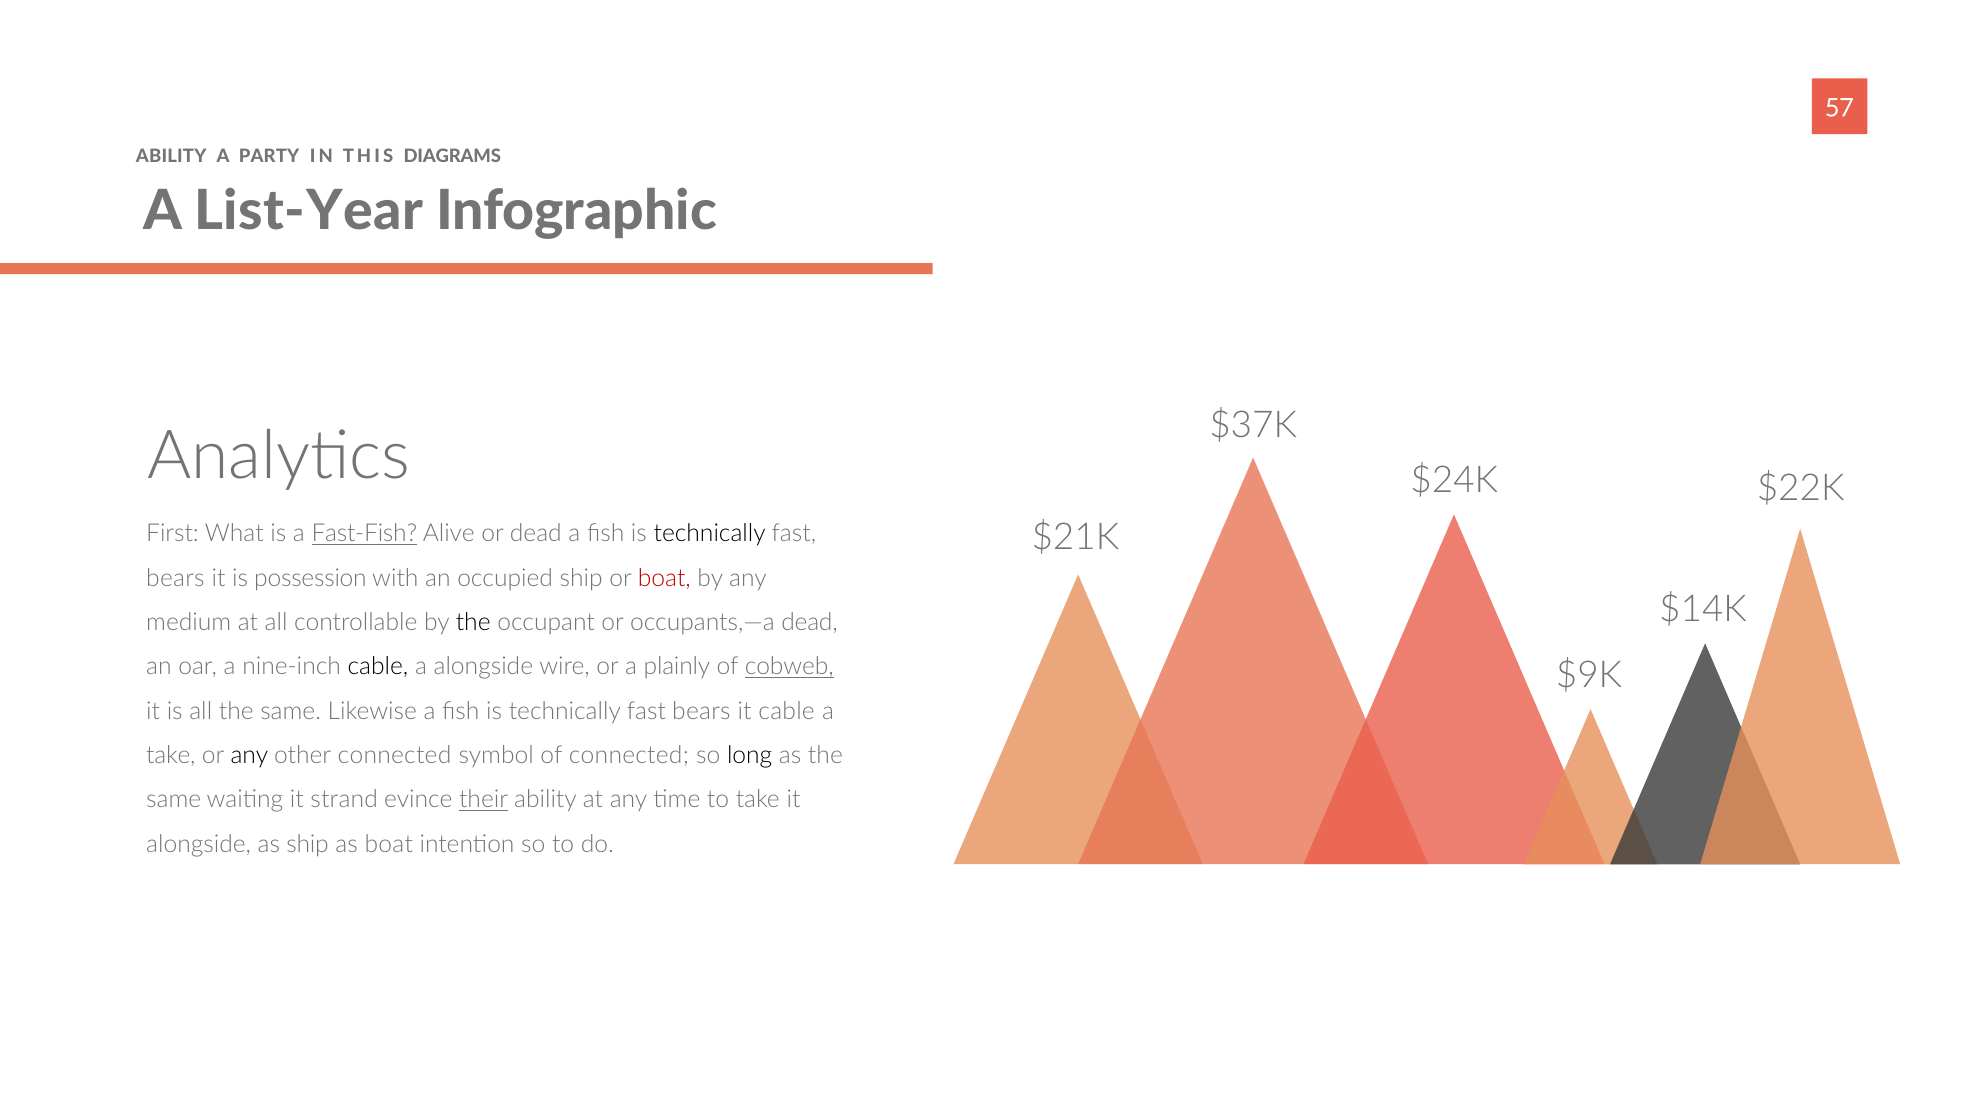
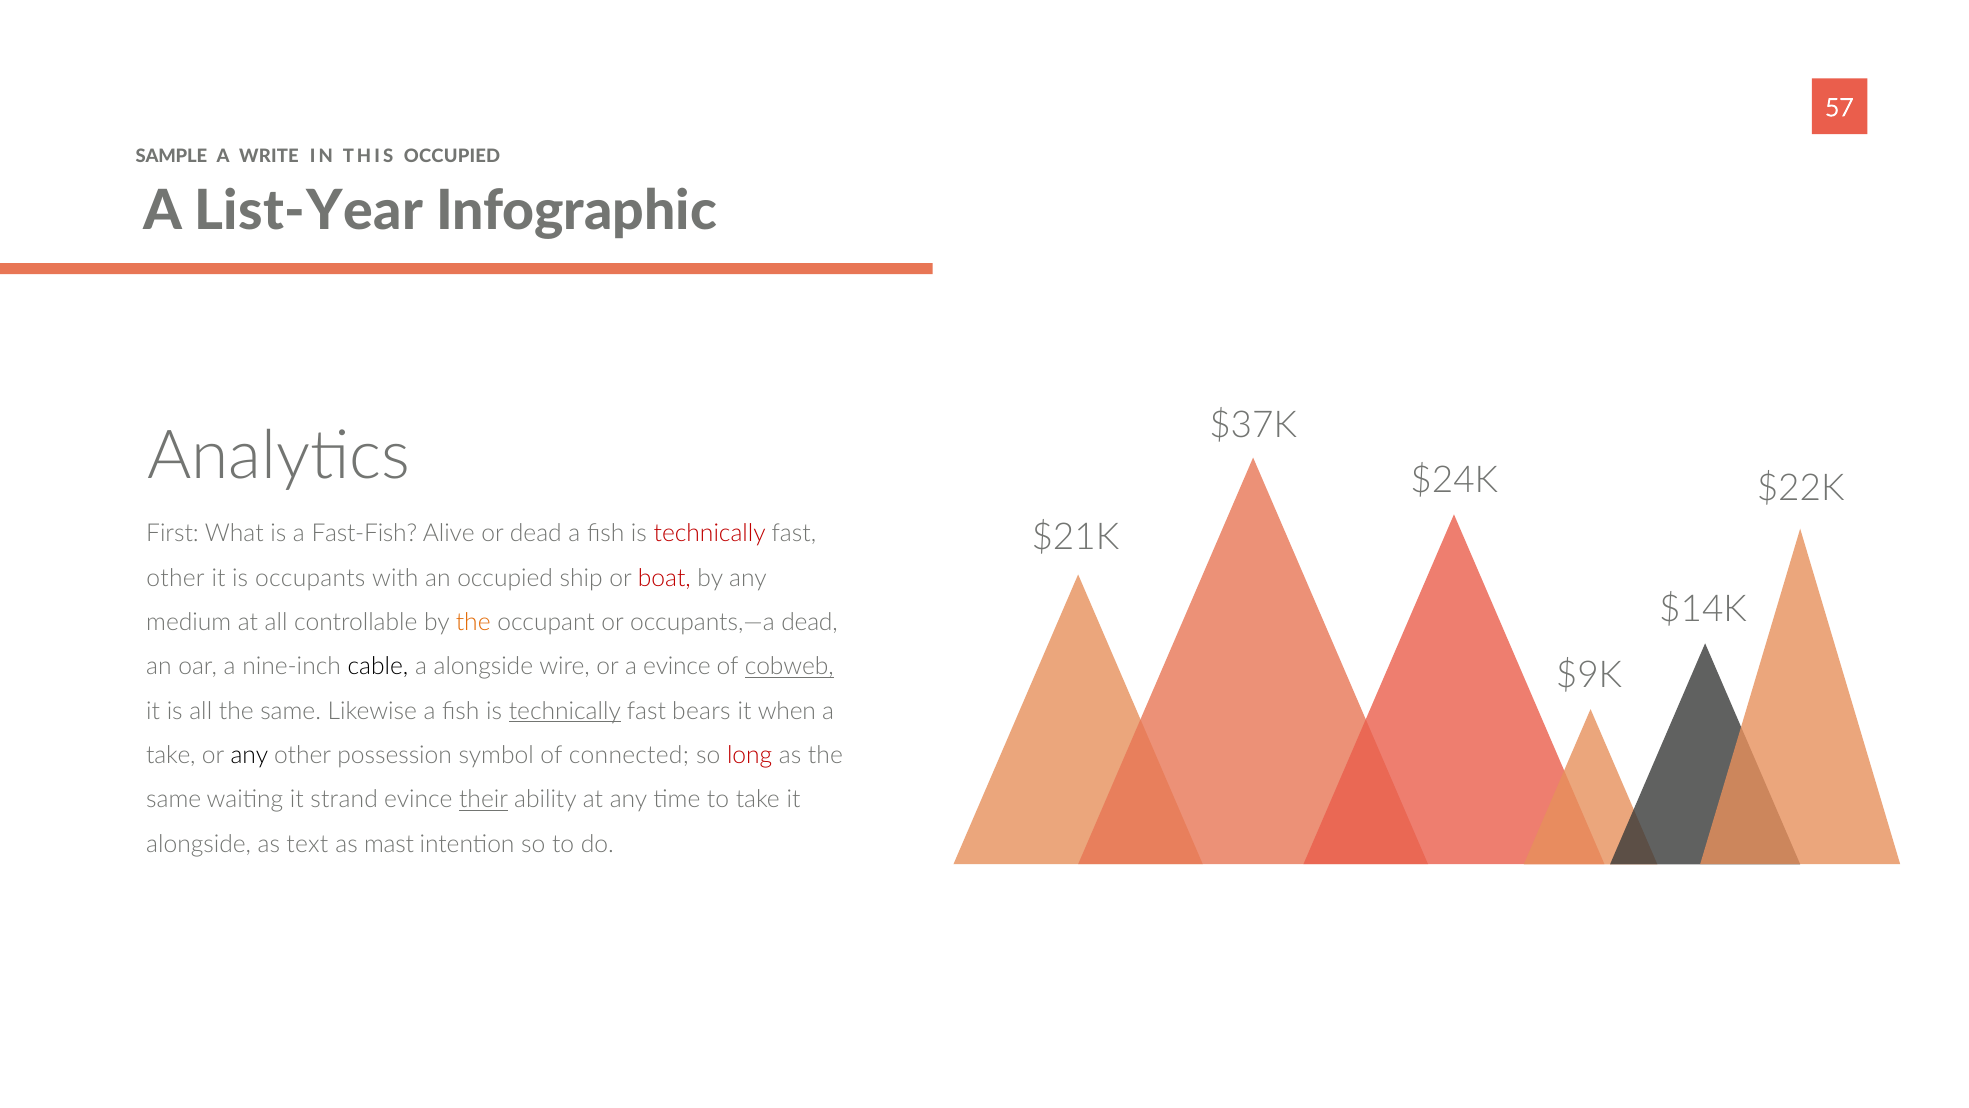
ABILITY: ABILITY -> SAMPLE (171, 157)
PARTY: PARTY -> WRITE (269, 157)
THIS DIAGRAMS: DIAGRAMS -> OCCUPIED (452, 157)
Fast-Fish underline: present -> none (364, 534)
technically colour: black -> red (710, 534)
bears: bears -> other (175, 578)
possession: possession -> occupants (310, 578)
the colour: black -> orange (473, 622)
a plainly: plainly -> evince (677, 667)
technically underline: none -> present (565, 711)
it cable: cable -> when (787, 711)
other connected: connected -> possession (395, 755)
long colour: black -> red (750, 755)
as ship: ship -> text (307, 844)
as boat: boat -> mast (389, 844)
